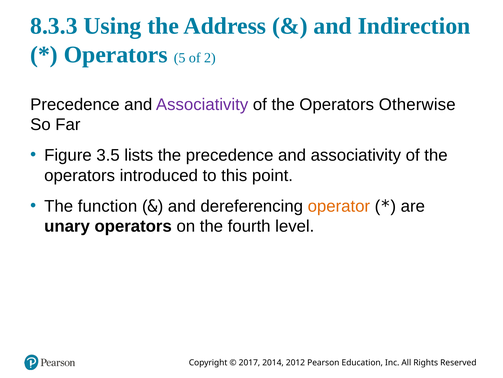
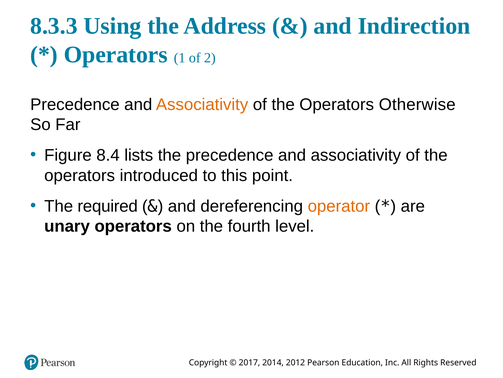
5: 5 -> 1 (180, 58)
Associativity colour: purple -> orange (202, 104)
3.5: 3.5 -> 8.4 (108, 155)
function: function -> required (108, 206)
